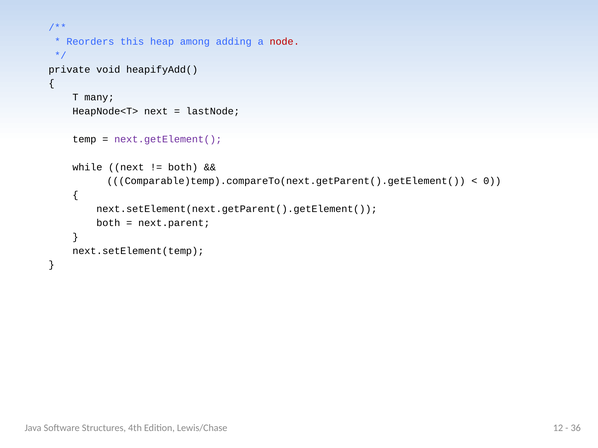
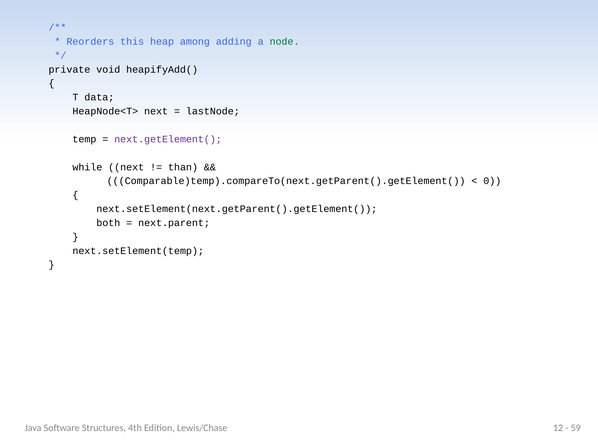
node colour: red -> green (285, 42)
many: many -> data (99, 97)
both: both -> than (183, 167)
36: 36 -> 59 (576, 428)
